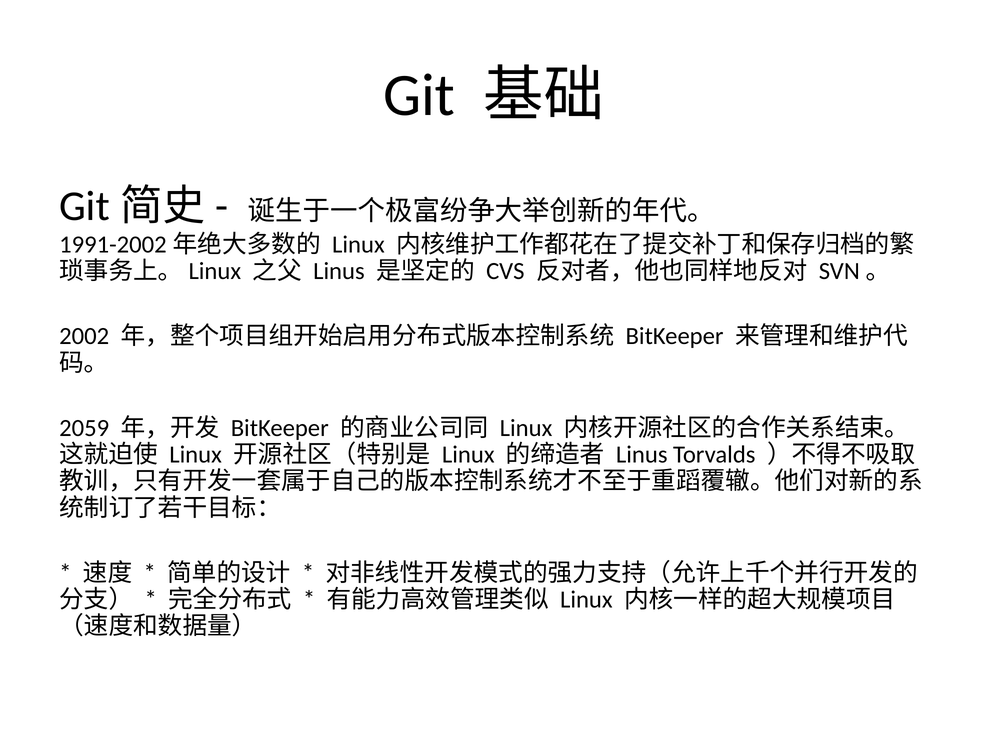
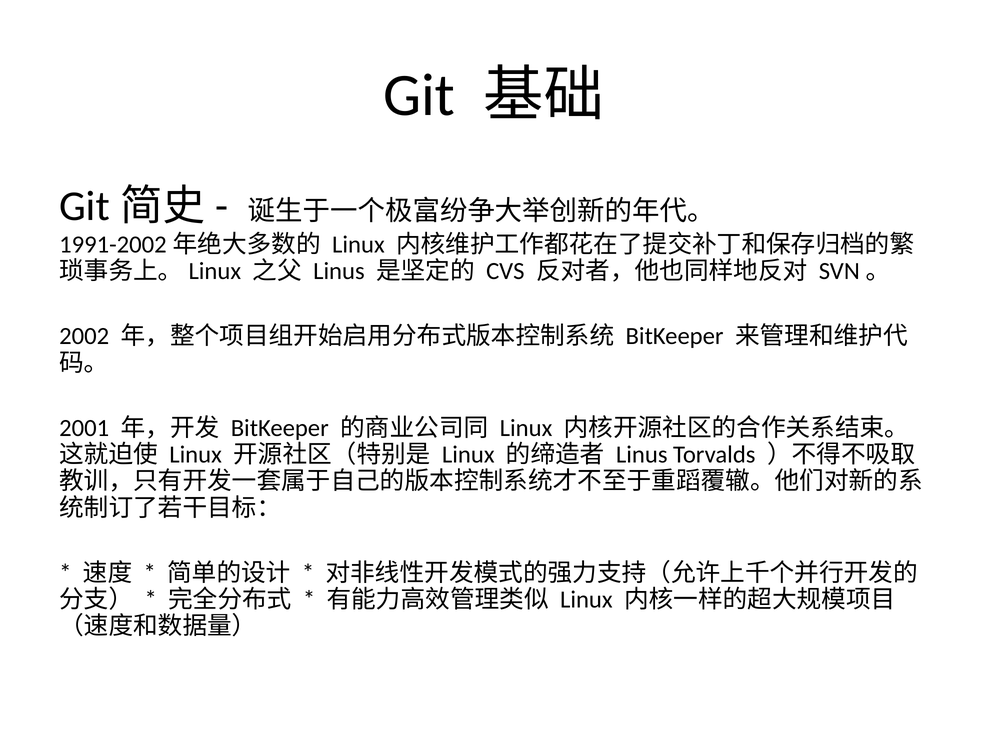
2059: 2059 -> 2001 (84, 428)
